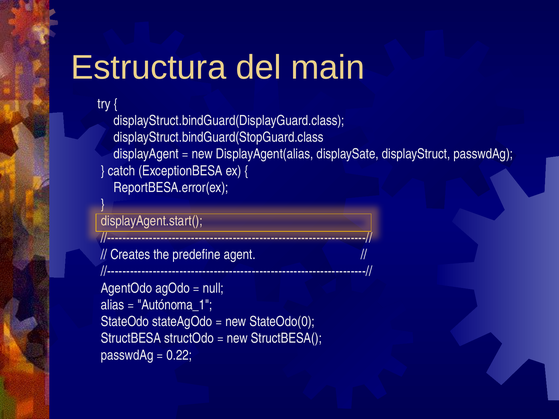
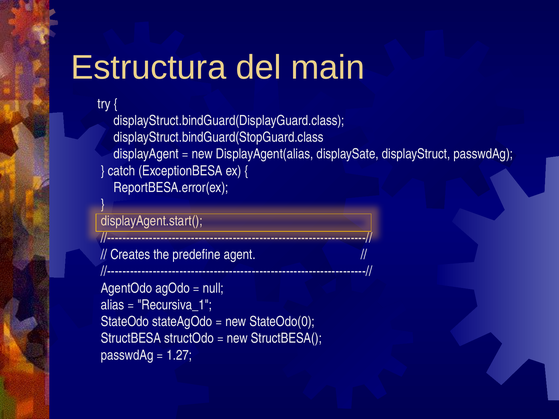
Autónoma_1: Autónoma_1 -> Recursiva_1 (175, 305)
0.22: 0.22 -> 1.27 (179, 355)
